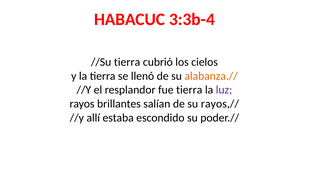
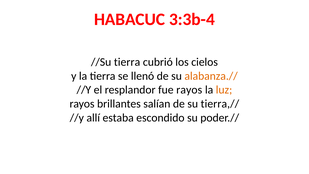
fue tierra: tierra -> rayos (189, 90)
luz colour: purple -> orange (224, 90)
rayos,//: rayos,// -> tierra,// (220, 104)
